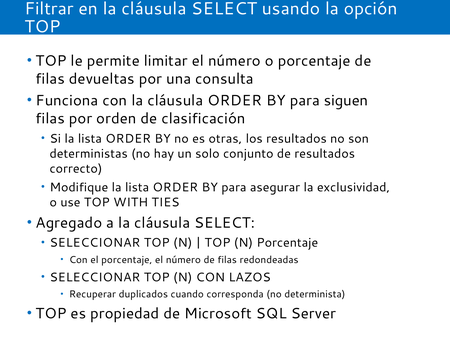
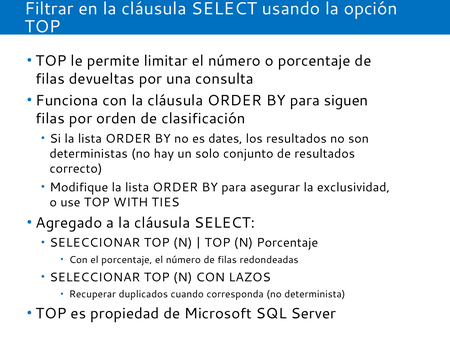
otras: otras -> dates (225, 139)
